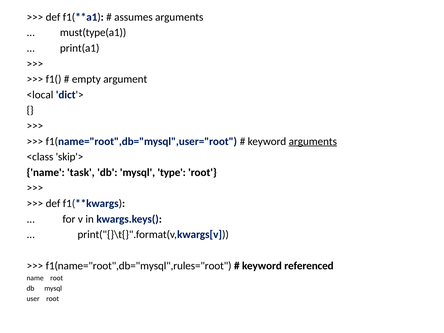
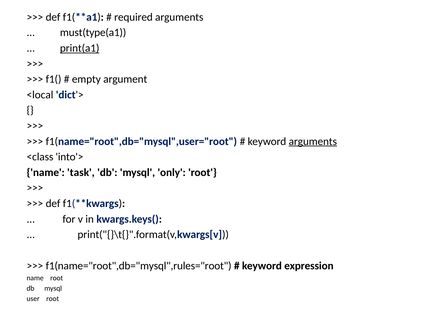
assumes: assumes -> required (133, 17)
print(a1 underline: none -> present (80, 48)
skip'>: skip'> -> into'> (69, 157)
type: type -> only (172, 172)
referenced: referenced -> expression (309, 266)
